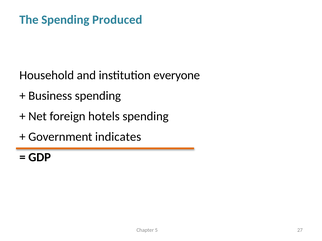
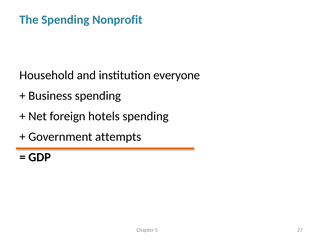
Produced: Produced -> Nonprofit (117, 20)
indicates: indicates -> attempts (118, 137)
